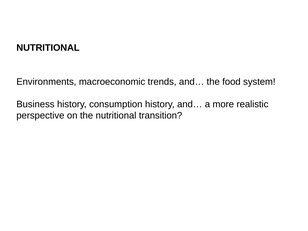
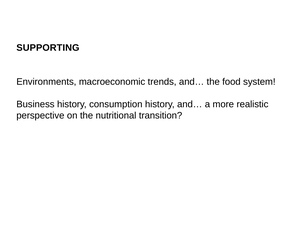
NUTRITIONAL: NUTRITIONAL -> SUPPORTING (48, 48)
